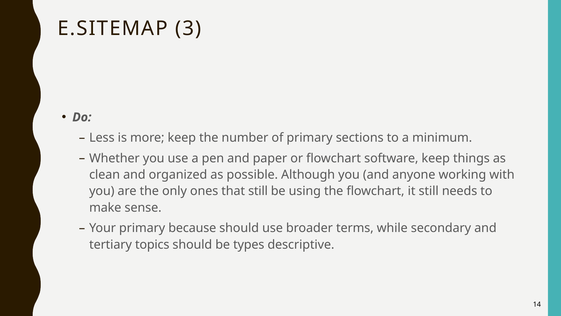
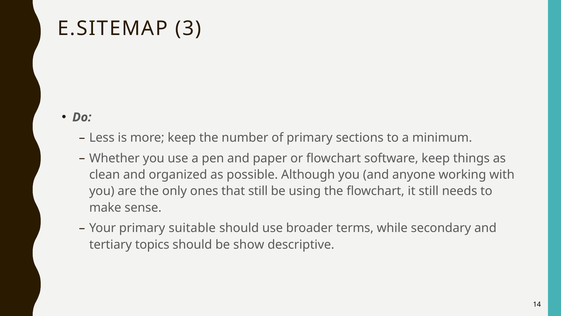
because: because -> suitable (192, 228)
types: types -> show (249, 244)
